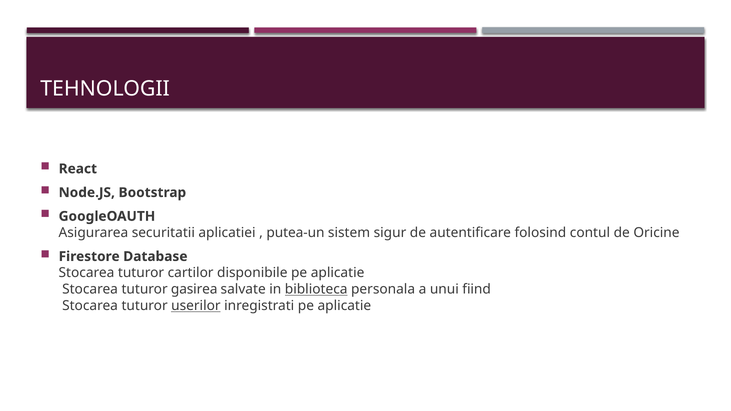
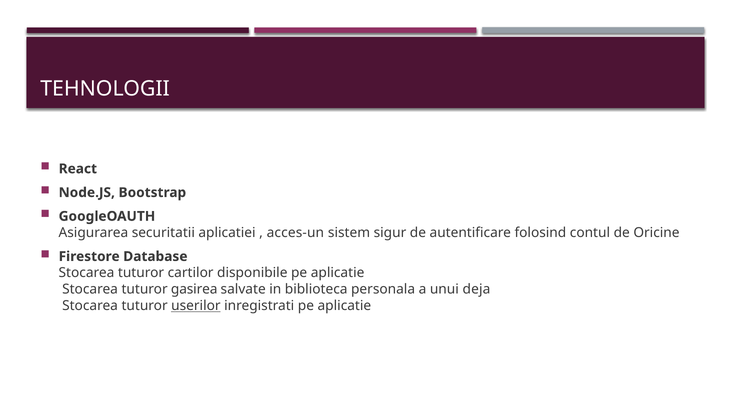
putea-un: putea-un -> acces-un (295, 233)
biblioteca underline: present -> none (316, 289)
fiind: fiind -> deja (476, 289)
